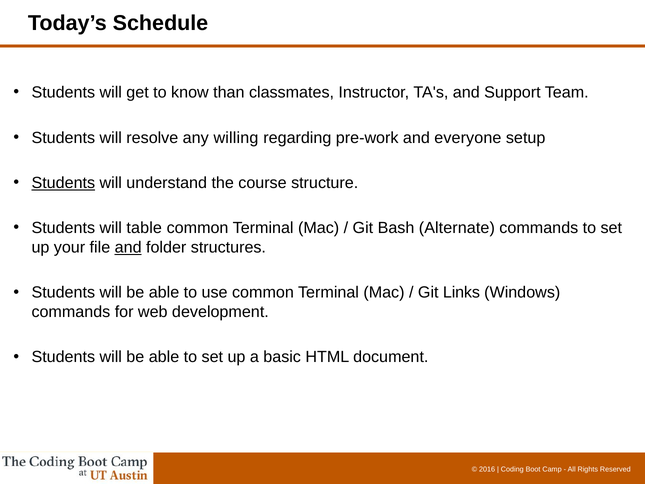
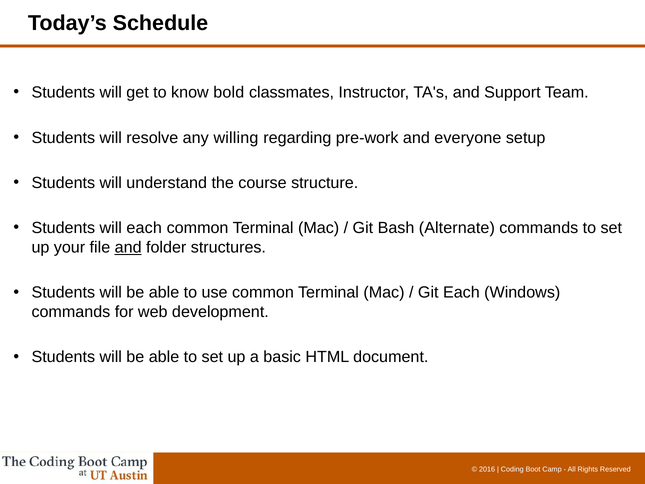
than: than -> bold (229, 92)
Students underline: present -> none (63, 183)
will table: table -> each (144, 228)
Git Links: Links -> Each (461, 292)
